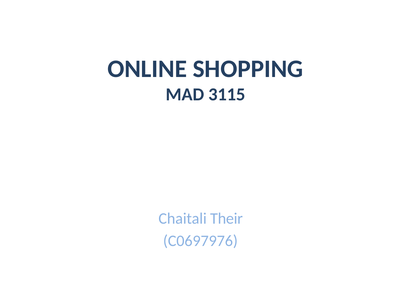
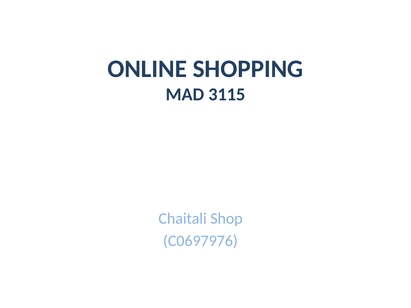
Their: Their -> Shop (226, 219)
